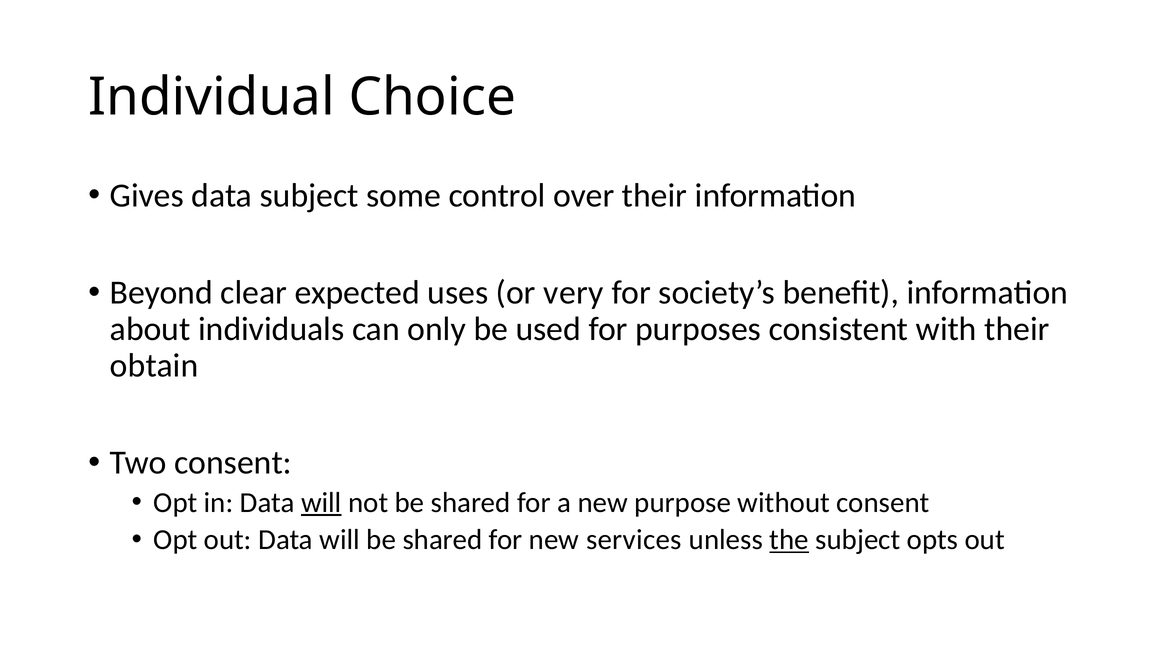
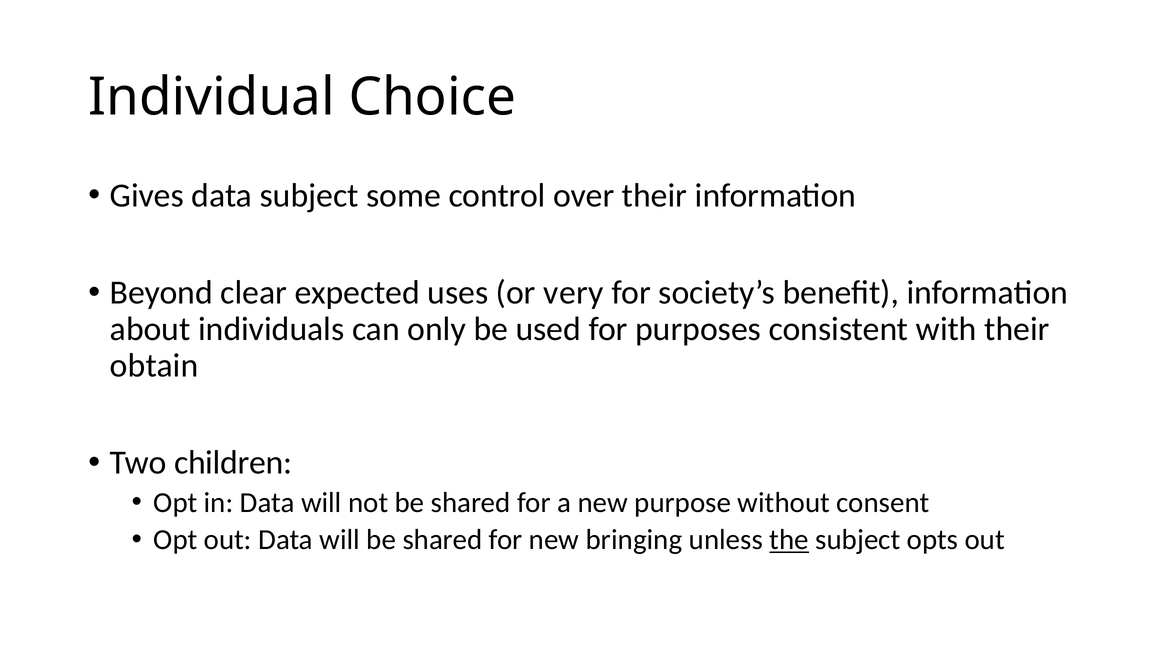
Two consent: consent -> children (233, 463)
will underline: present -> none (321, 503)
services: services -> bringing (634, 540)
